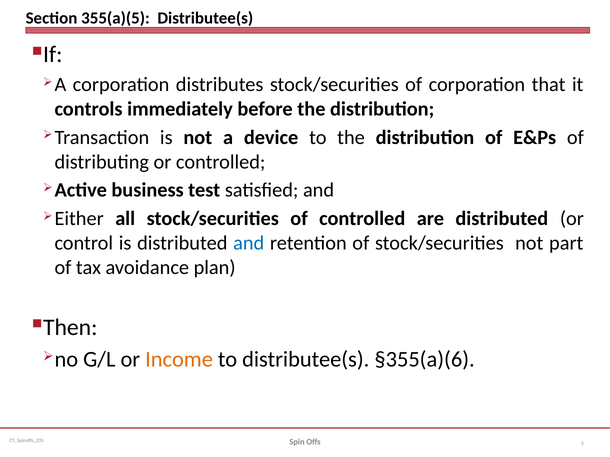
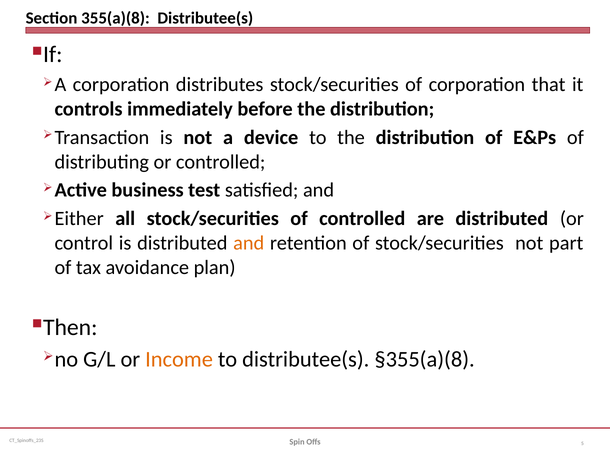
355(a)(5: 355(a)(5 -> 355(a)(8 (115, 18)
and colour: blue -> orange (249, 243)
§355(a)(6: §355(a)(6 -> §355(a)(8 (425, 360)
